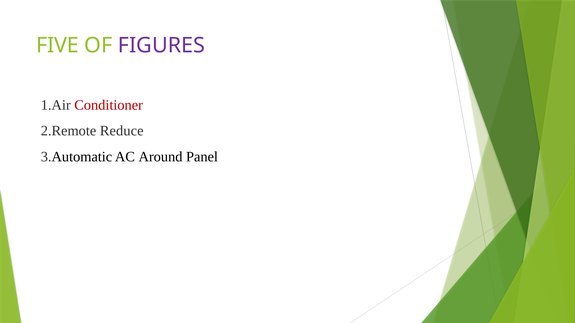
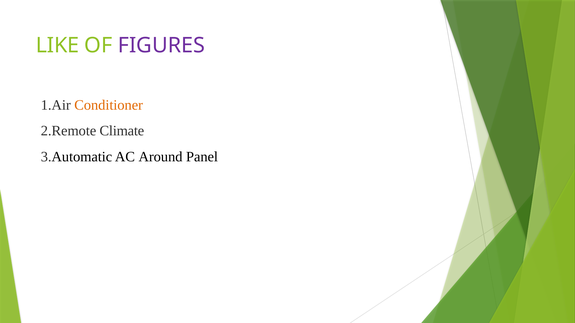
FIVE: FIVE -> LIKE (58, 45)
Conditioner colour: red -> orange (109, 105)
Reduce: Reduce -> Climate (122, 131)
